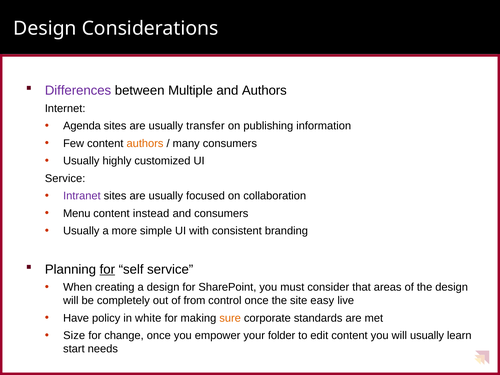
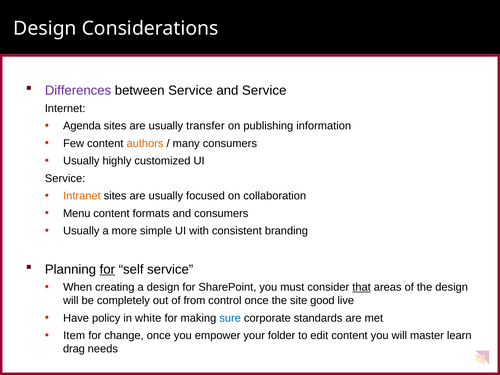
between Multiple: Multiple -> Service (190, 91)
and Authors: Authors -> Service (264, 91)
Intranet colour: purple -> orange (82, 196)
instead: instead -> formats (151, 213)
that underline: none -> present (362, 287)
easy: easy -> good (322, 301)
sure colour: orange -> blue (230, 318)
Size: Size -> Item (74, 336)
will usually: usually -> master (427, 336)
start: start -> drag (74, 349)
